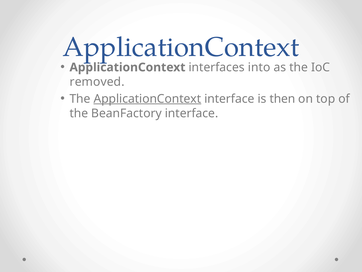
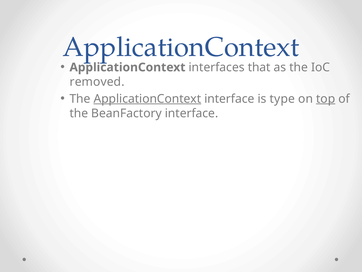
into: into -> that (259, 67)
then: then -> type (282, 99)
top underline: none -> present (326, 99)
